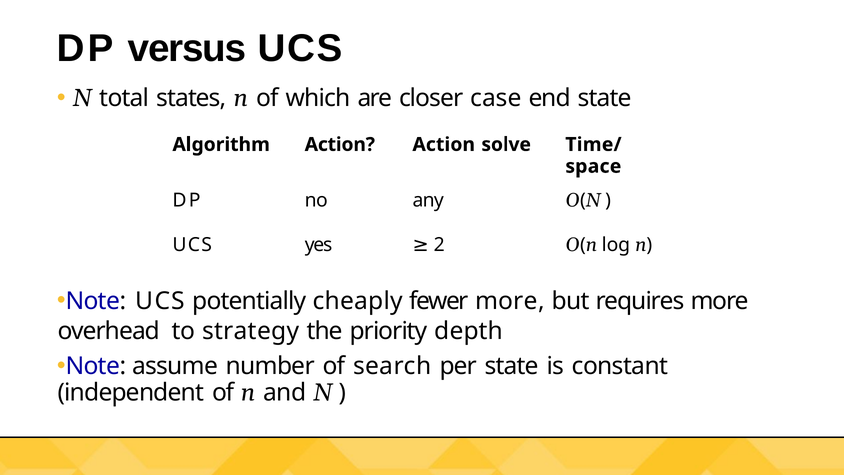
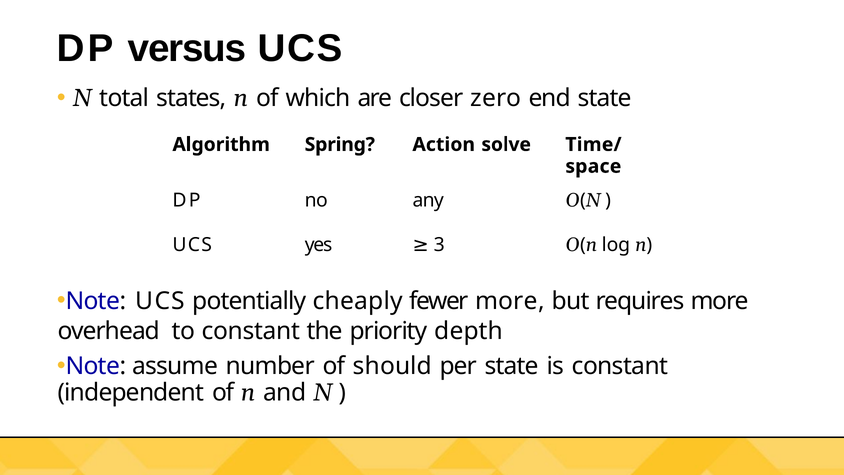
case: case -> zero (496, 98)
Algorithm Action: Action -> Spring (340, 144)
2: 2 -> 3 (439, 245)
to strategy: strategy -> constant (251, 331)
search: search -> should (392, 366)
